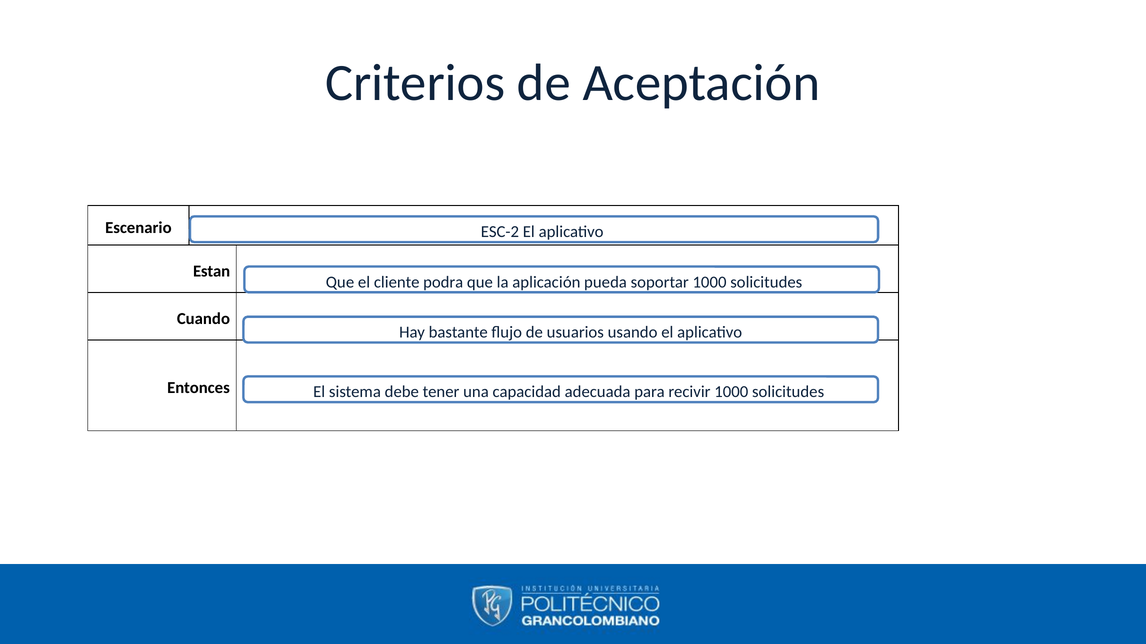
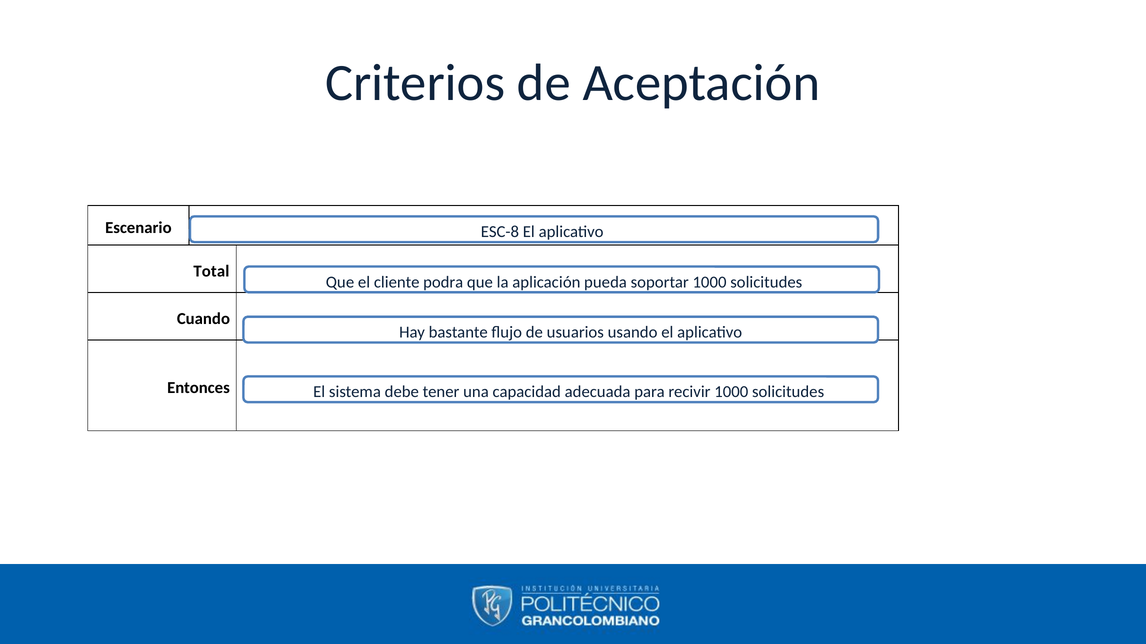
ESC-2: ESC-2 -> ESC-8 (500, 232)
Estan: Estan -> Total (211, 272)
